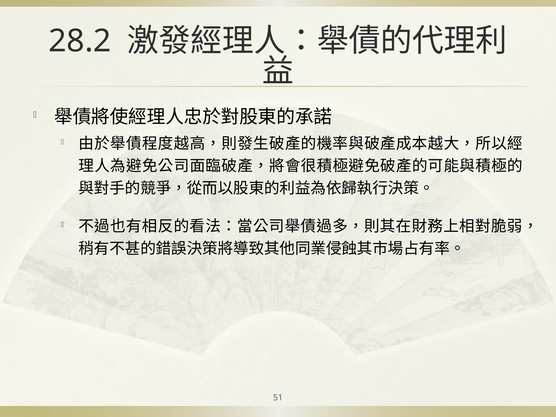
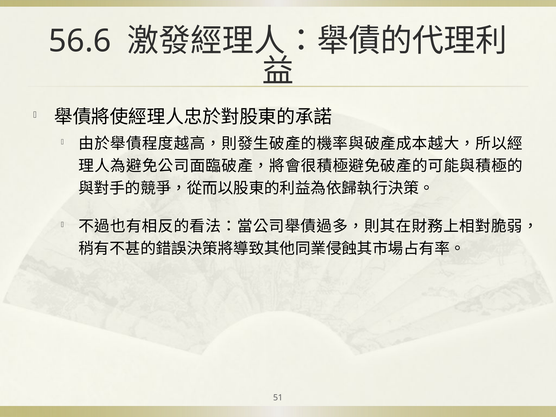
28.2: 28.2 -> 56.6 (80, 41)
